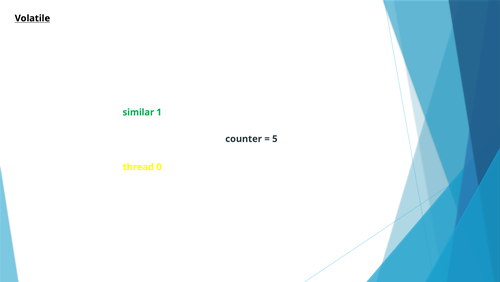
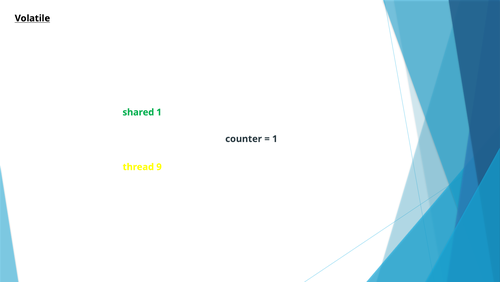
similar: similar -> shared (138, 112)
5: 5 -> 1 (275, 139)
0: 0 -> 9 (159, 167)
